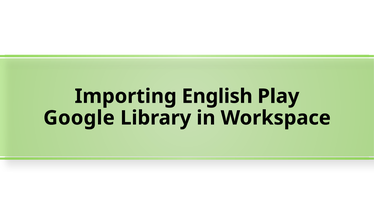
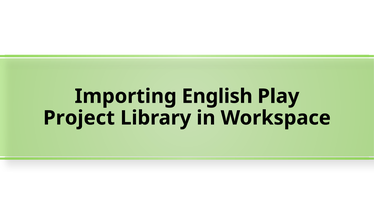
Google: Google -> Project (79, 118)
